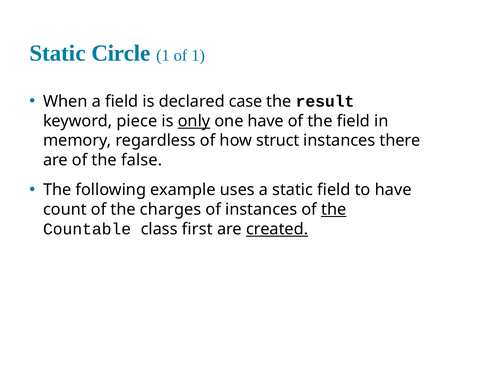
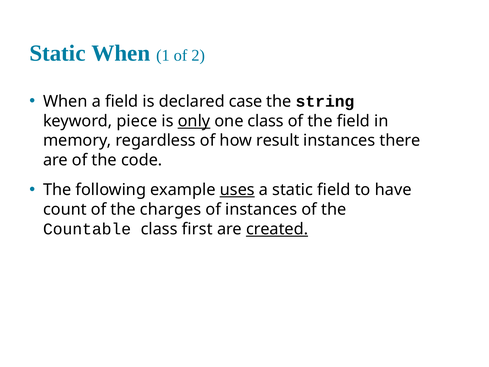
Static Circle: Circle -> When (121, 53)
of 1: 1 -> 2 (198, 55)
result: result -> string (325, 101)
one have: have -> class (266, 121)
struct: struct -> result (278, 141)
false: false -> code (142, 160)
uses underline: none -> present (237, 190)
the underline: present -> none (334, 209)
